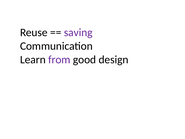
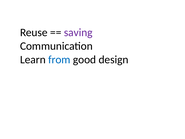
from colour: purple -> blue (59, 60)
